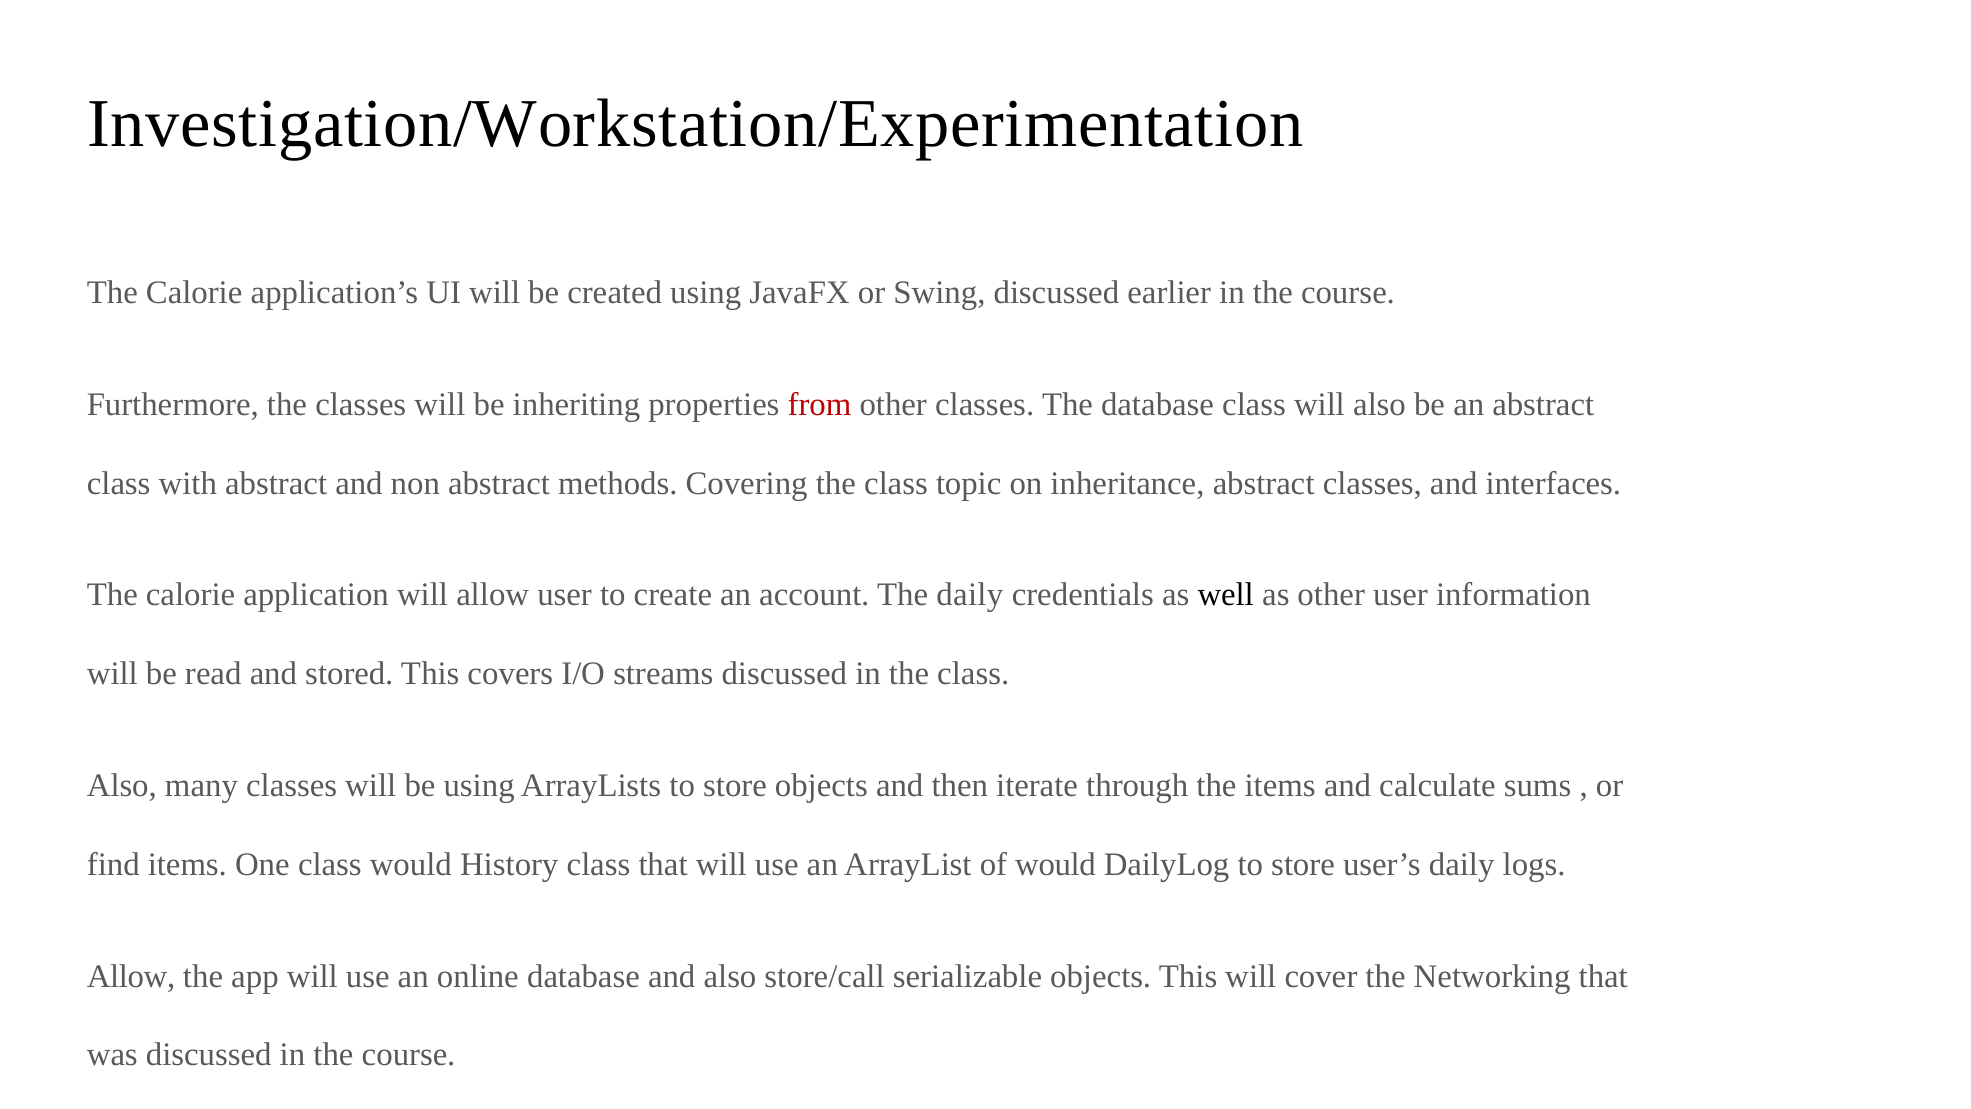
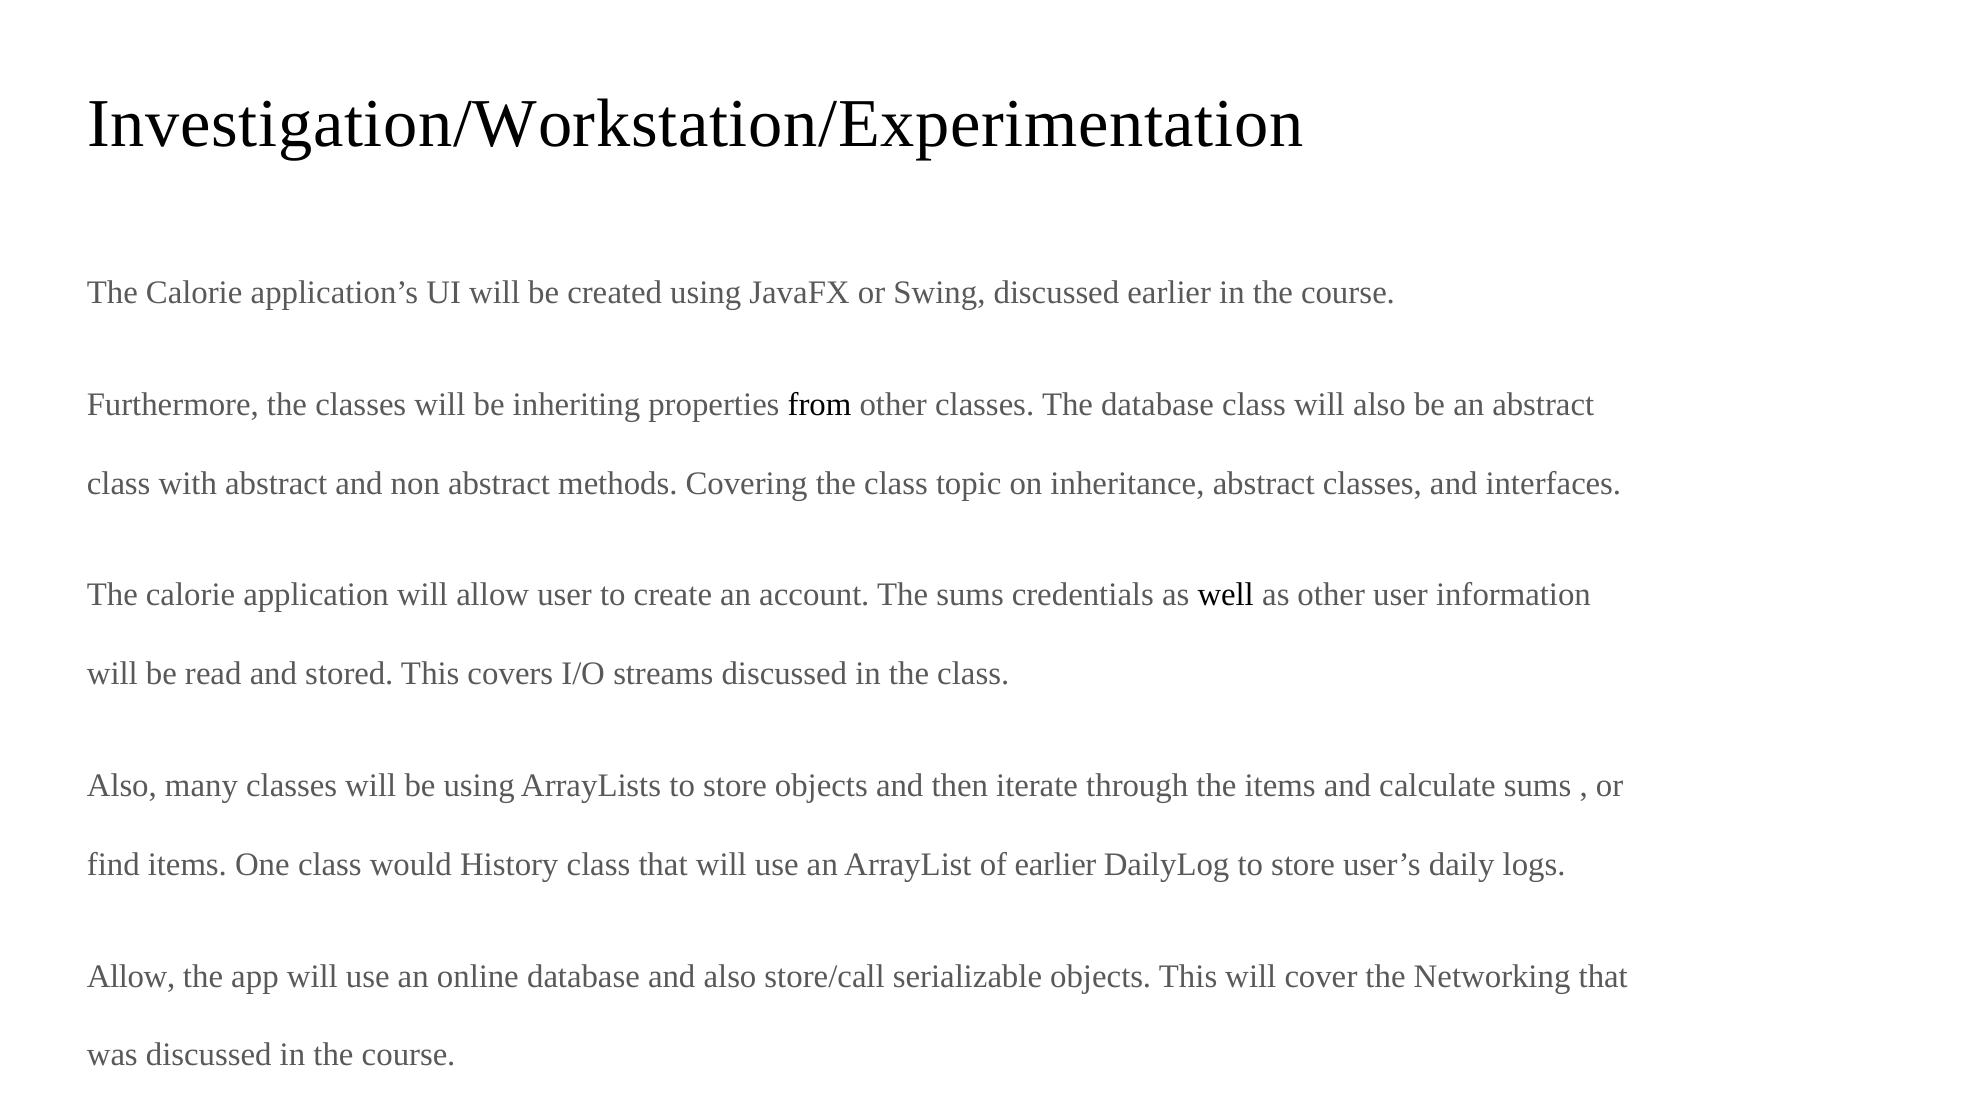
from colour: red -> black (820, 404)
The daily: daily -> sums (970, 595)
of would: would -> earlier (1056, 864)
